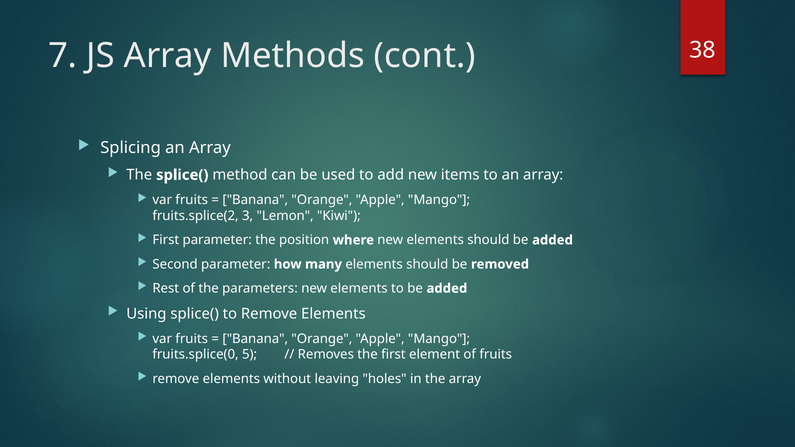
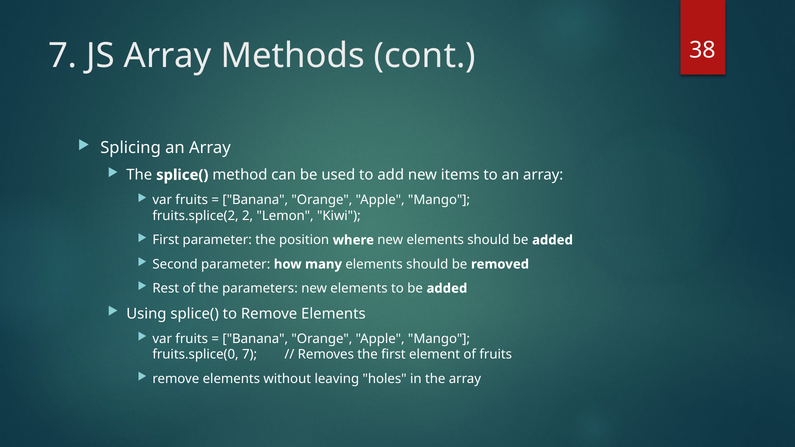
3: 3 -> 2 (248, 216)
fruits.splice(0 5: 5 -> 7 (250, 355)
